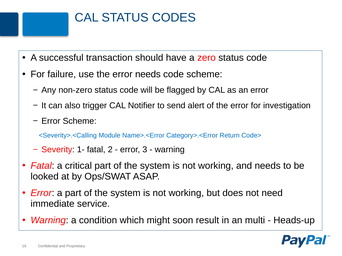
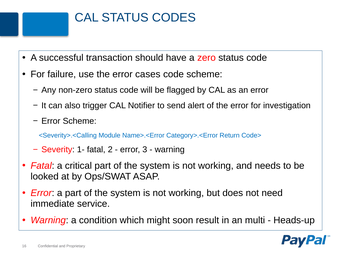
error needs: needs -> cases (148, 74)
